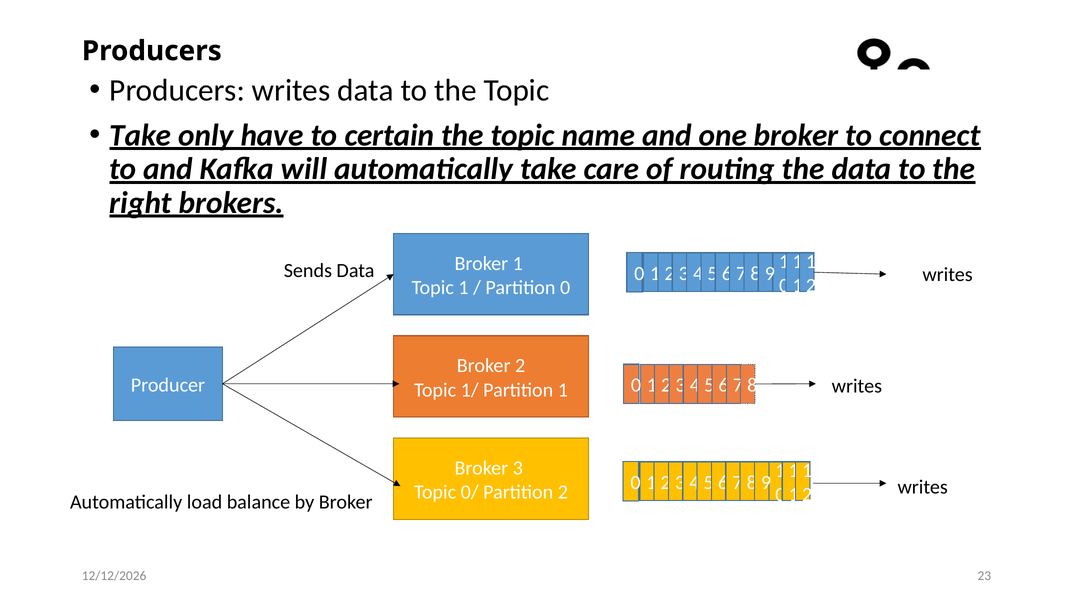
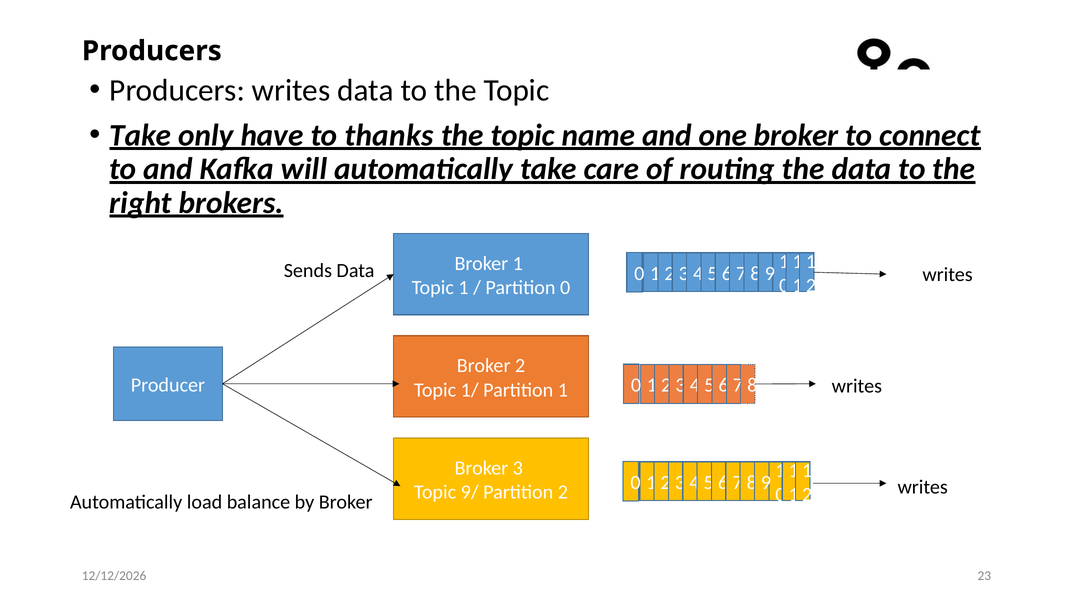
certain: certain -> thanks (389, 135)
0/: 0/ -> 9/ (470, 493)
